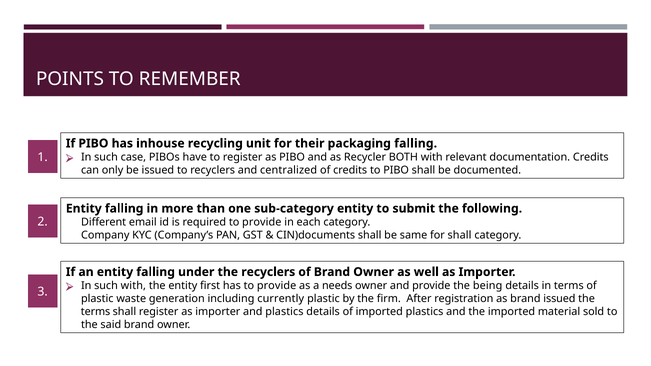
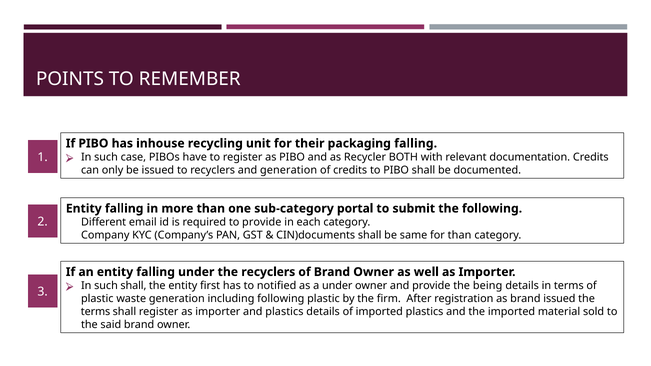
and centralized: centralized -> generation (289, 170)
sub-category entity: entity -> portal (355, 209)
for shall: shall -> than (460, 235)
such with: with -> shall (133, 286)
has to provide: provide -> notified (277, 286)
a needs: needs -> under (337, 286)
including currently: currently -> following (281, 299)
